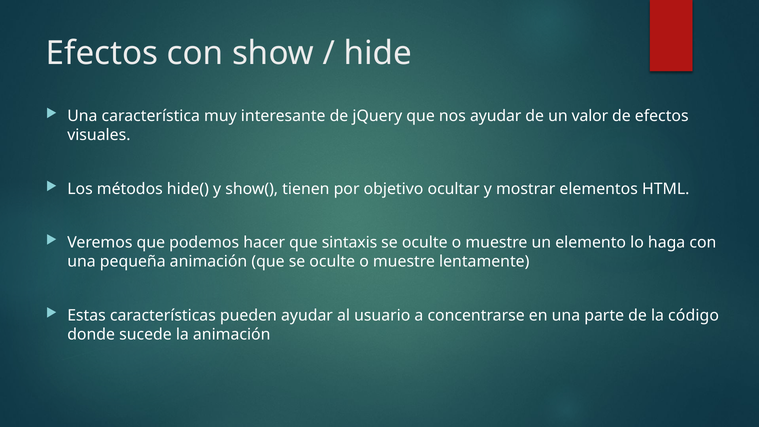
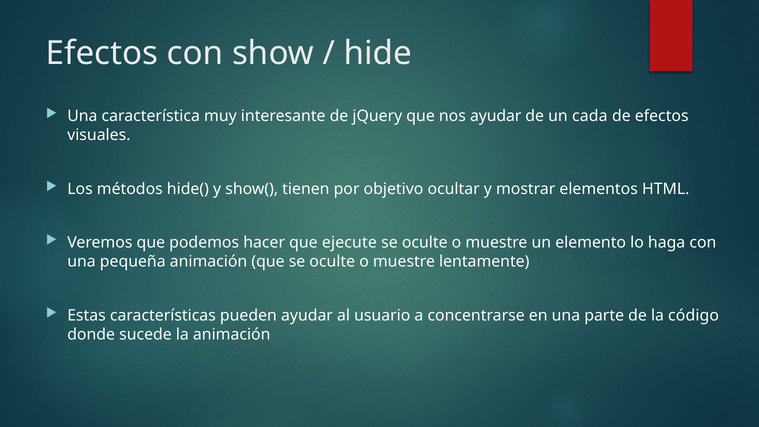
valor: valor -> cada (590, 116)
sintaxis: sintaxis -> ejecute (349, 243)
